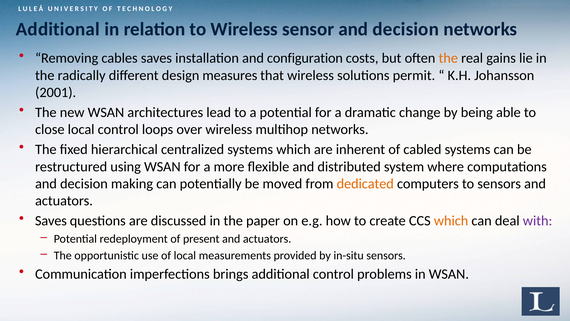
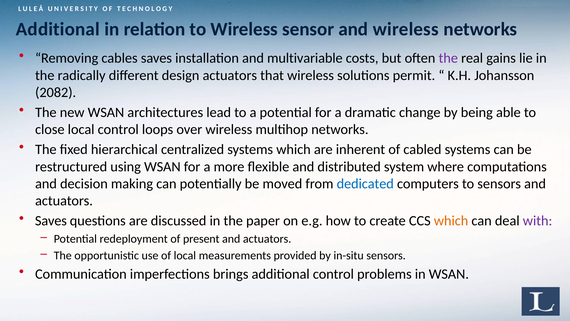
sensor and decision: decision -> wireless (406, 29)
configuration: configuration -> multivariable (305, 58)
the colour: orange -> purple (448, 58)
design measures: measures -> actuators (230, 75)
2001: 2001 -> 2082 (56, 92)
dedicated colour: orange -> blue (365, 184)
